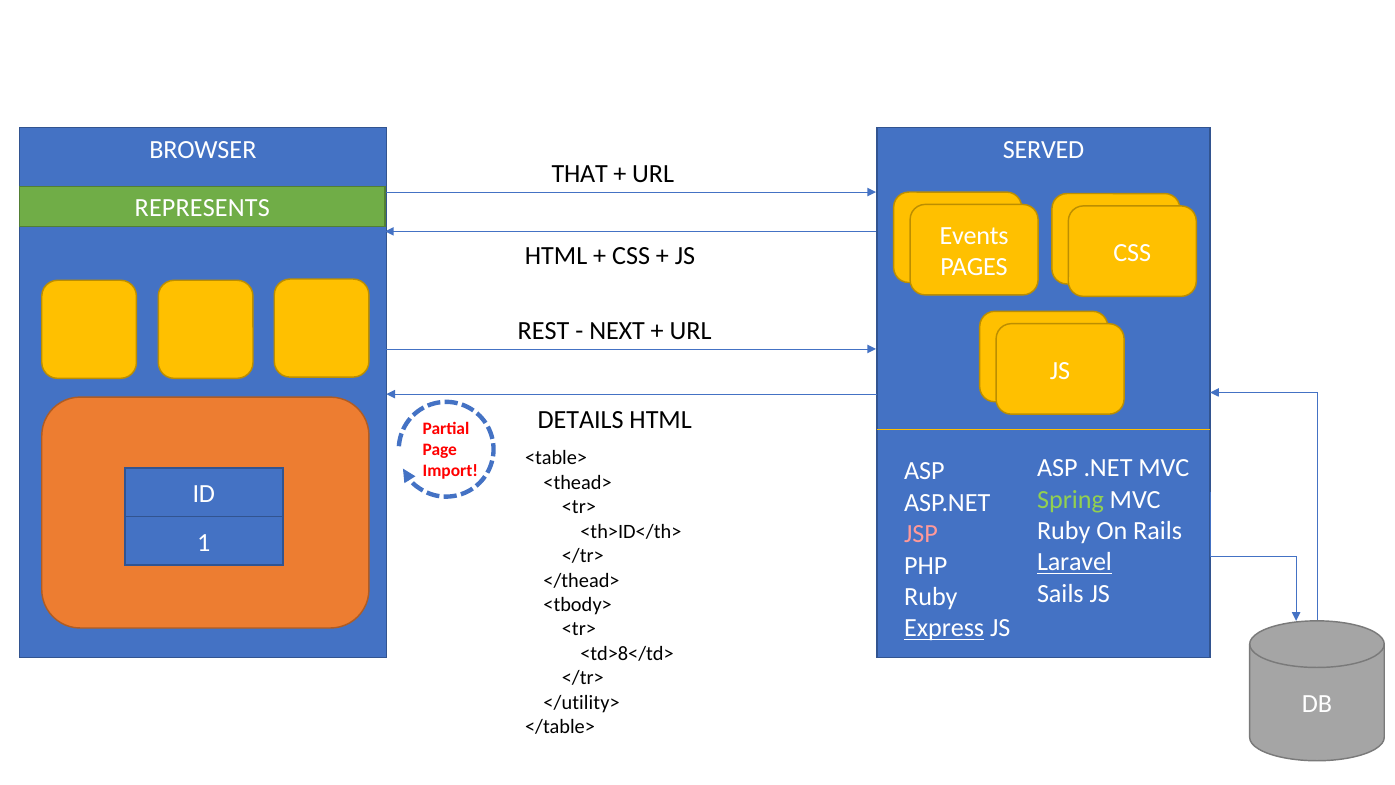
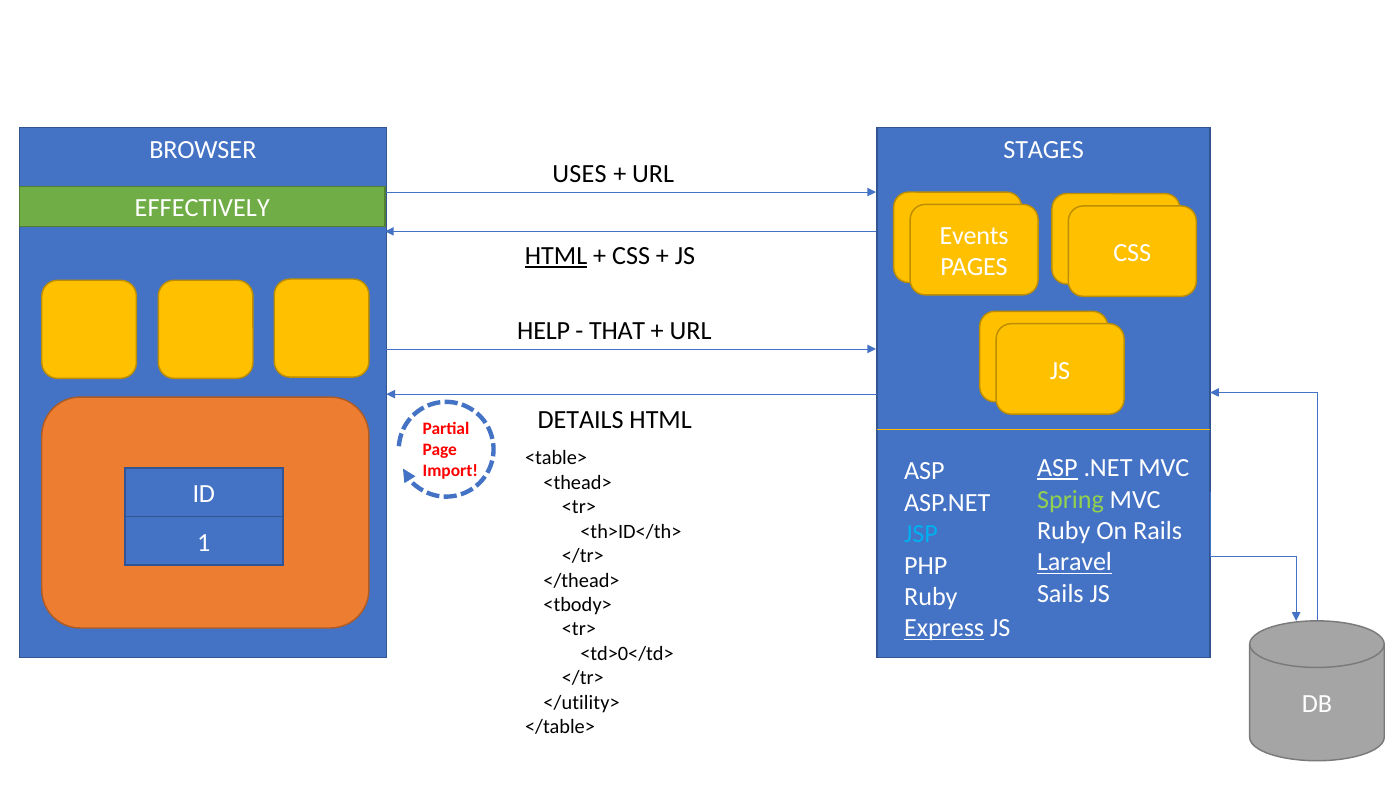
SERVED: SERVED -> STAGES (1044, 150)
THAT: THAT -> USES (580, 174)
REPRESENTS: REPRESENTS -> EFFECTIVELY (202, 208)
HTML underline: none -> present (556, 255)
REST: REST -> HELP (544, 331)
NEXT: NEXT -> THAT (617, 331)
ASP underline: none -> present (1057, 468)
JSP colour: pink -> light blue (921, 534)
<td>8</td>: <td>8</td> -> <td>0</td> (627, 653)
